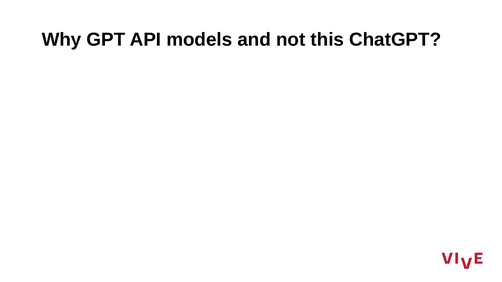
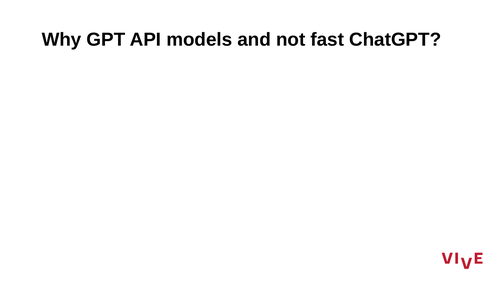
this: this -> fast (327, 40)
